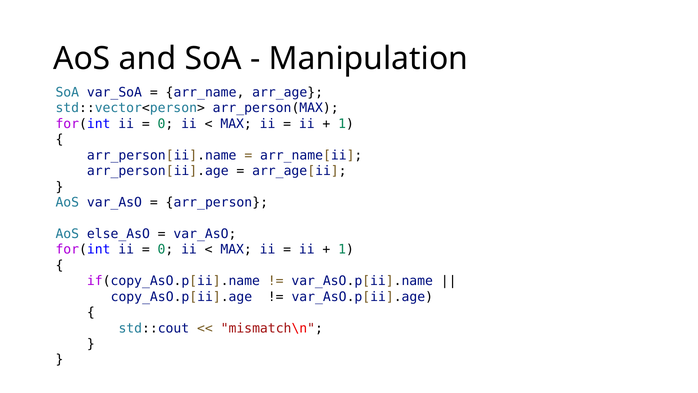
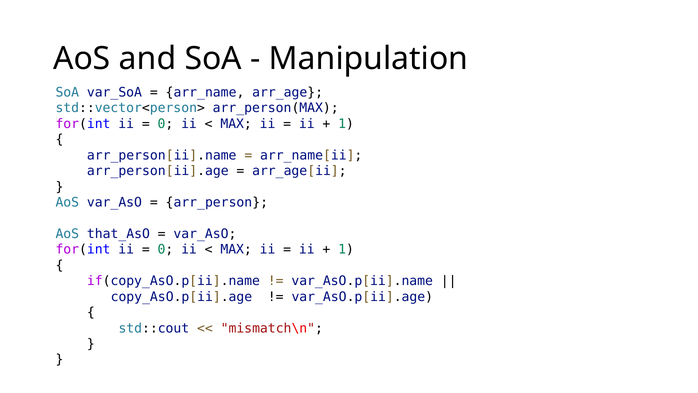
else_AsO: else_AsO -> that_AsO (118, 234)
